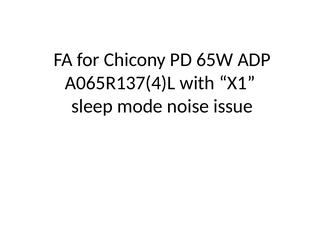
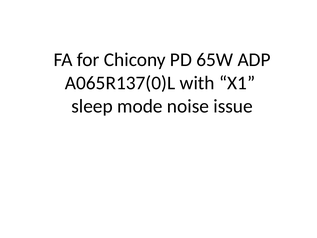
A065R137(4)L: A065R137(4)L -> A065R137(0)L (120, 83)
